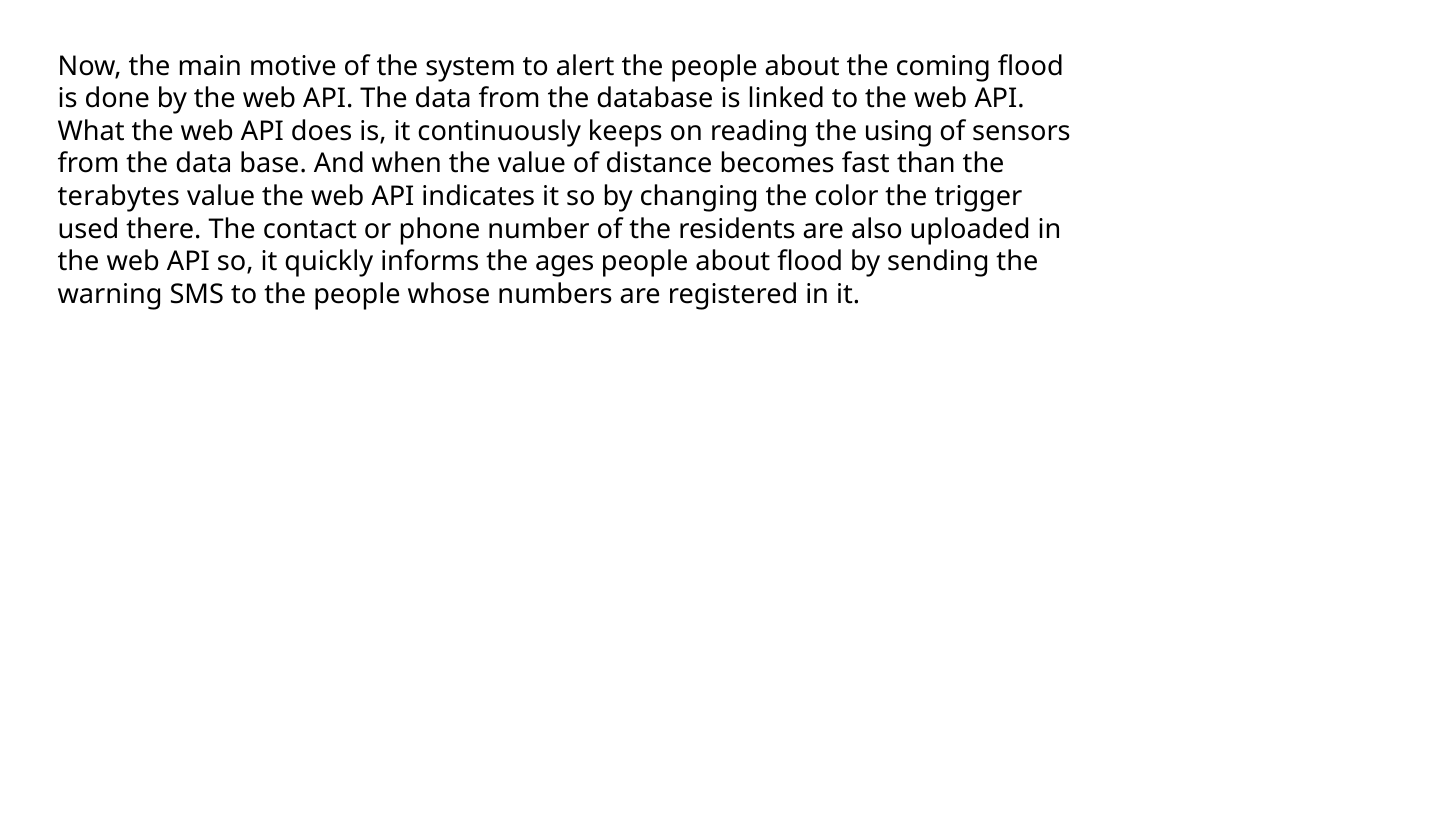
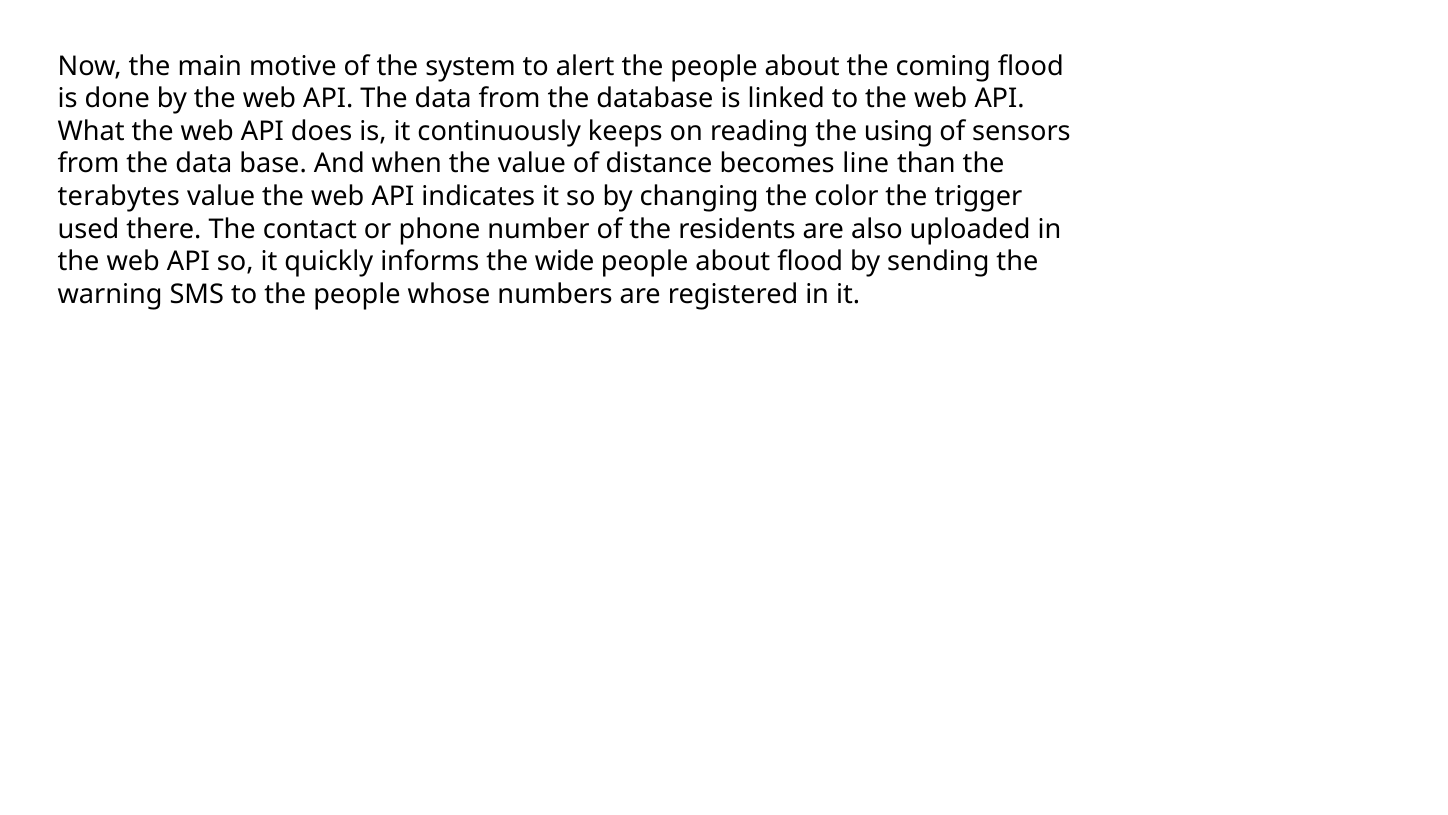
fast: fast -> line (866, 164)
ages: ages -> wide (565, 262)
